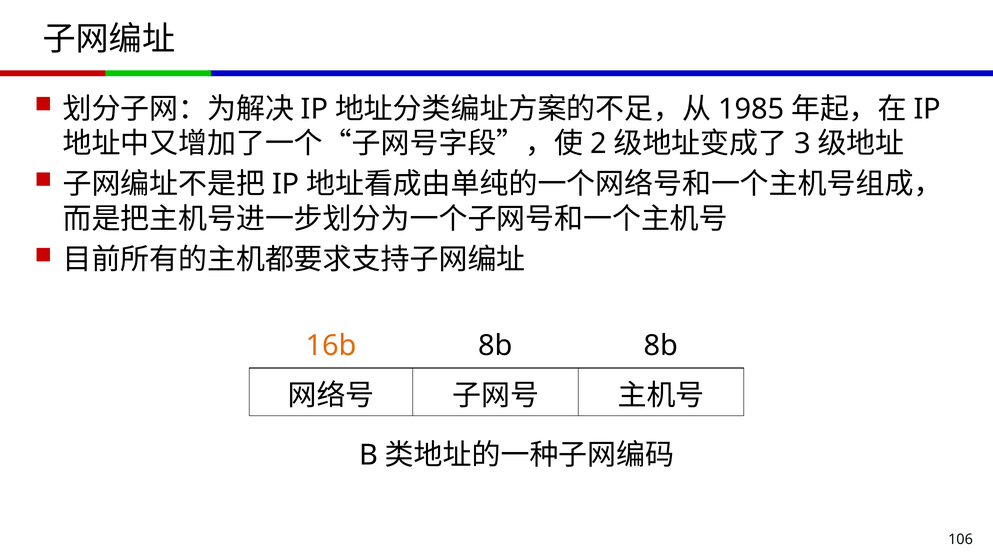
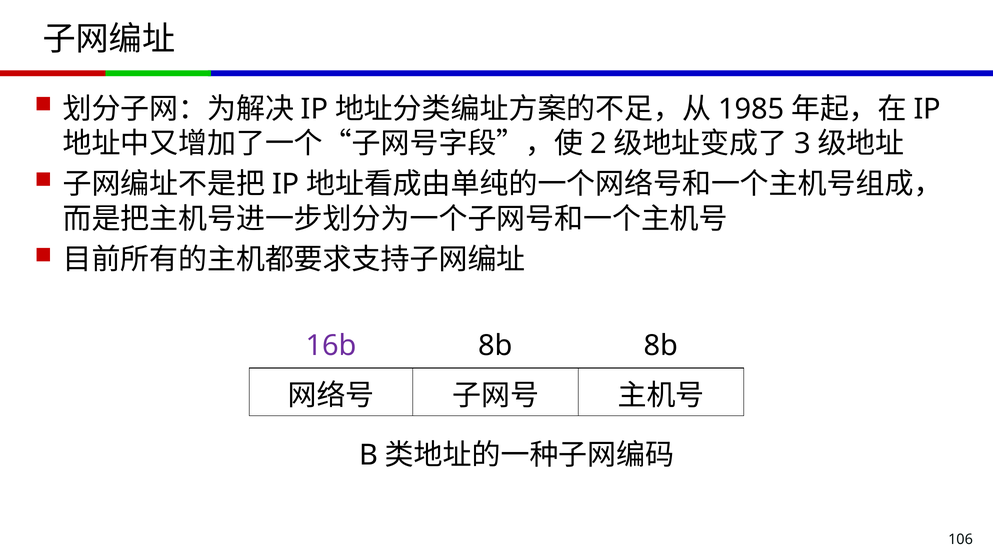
16b colour: orange -> purple (331, 345)
